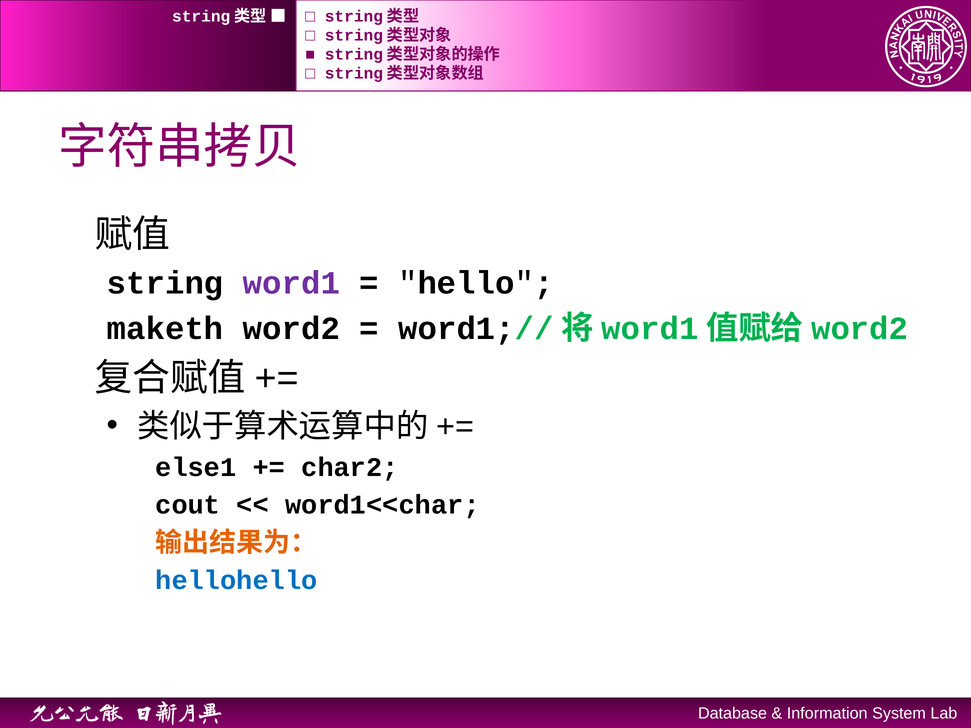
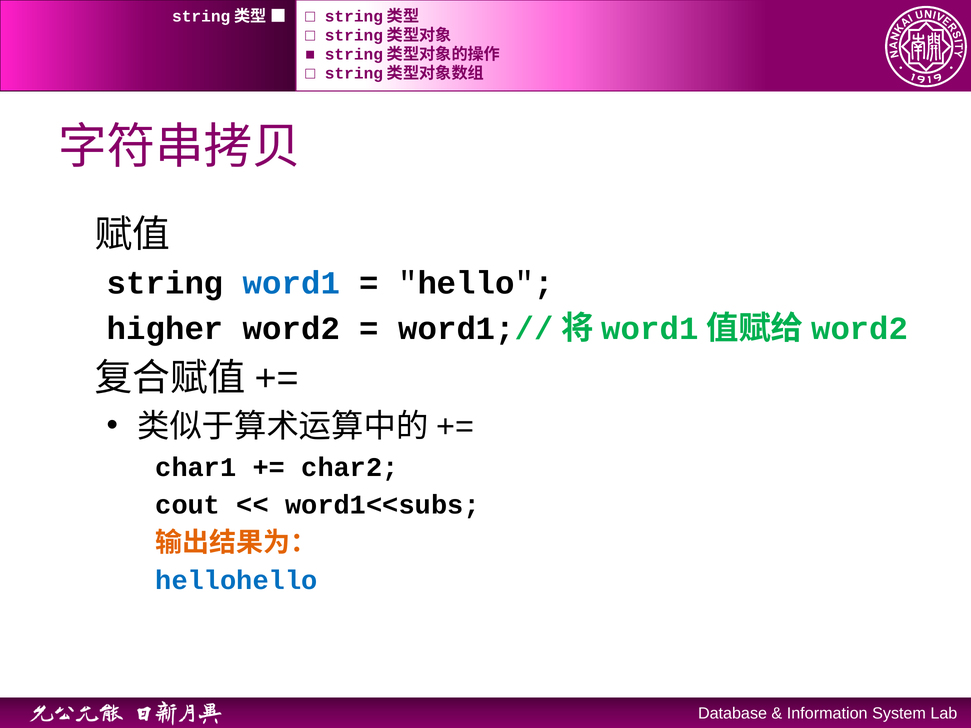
word1 colour: purple -> blue (291, 283)
maketh: maketh -> higher (165, 328)
else1: else1 -> char1 (196, 467)
word1<<char: word1<<char -> word1<<subs (382, 505)
